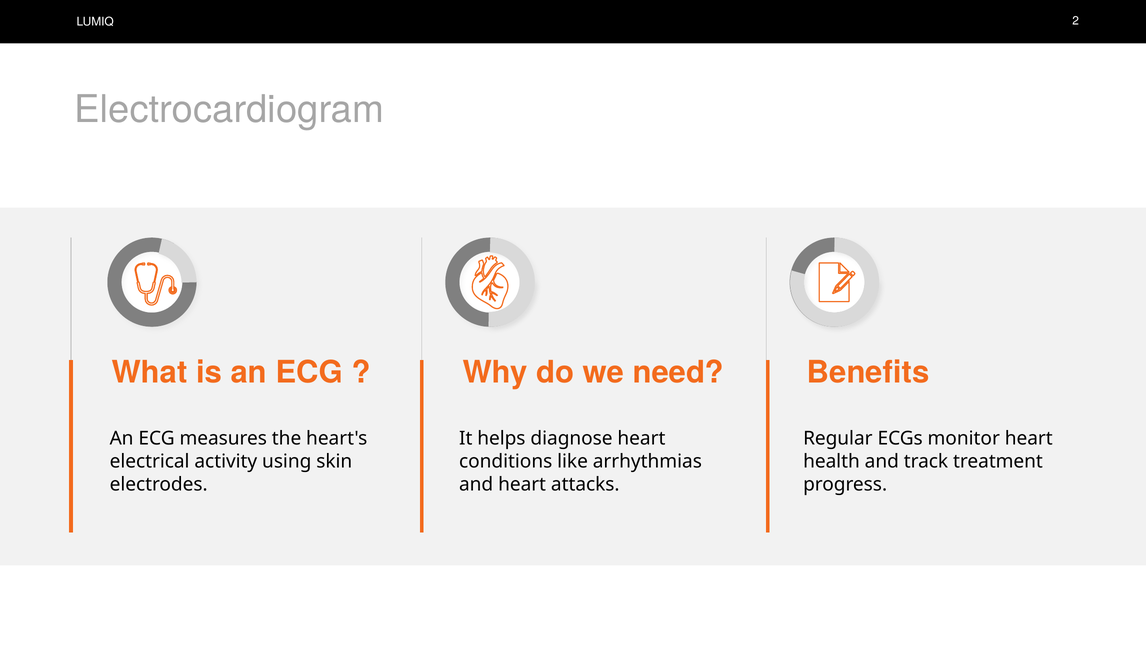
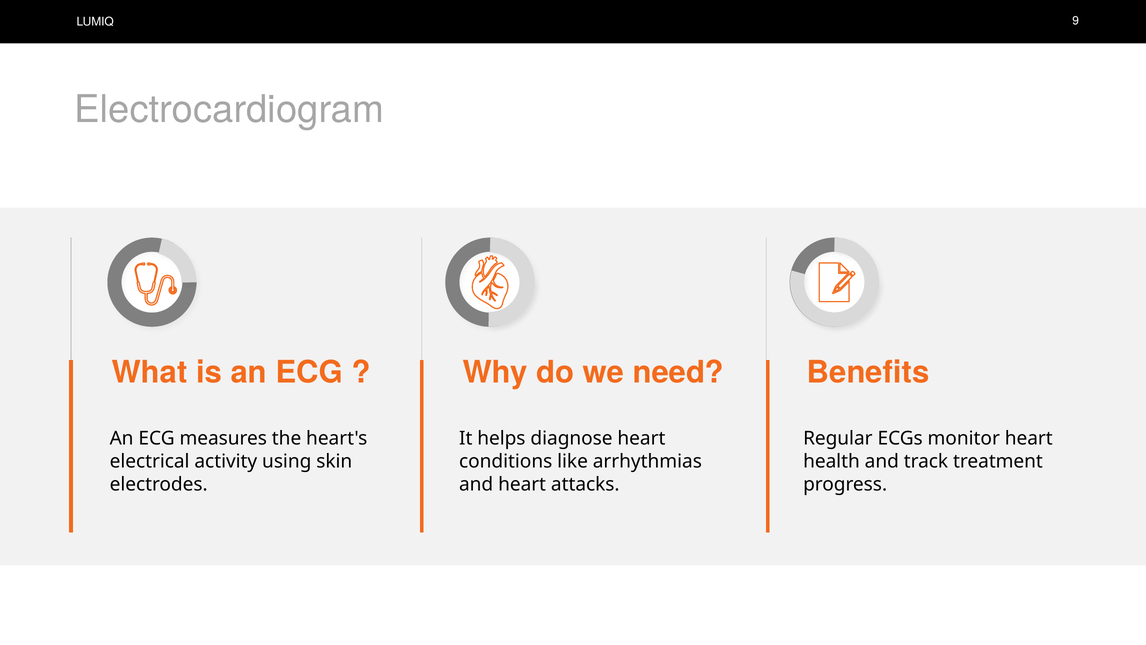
2: 2 -> 9 (1076, 21)
